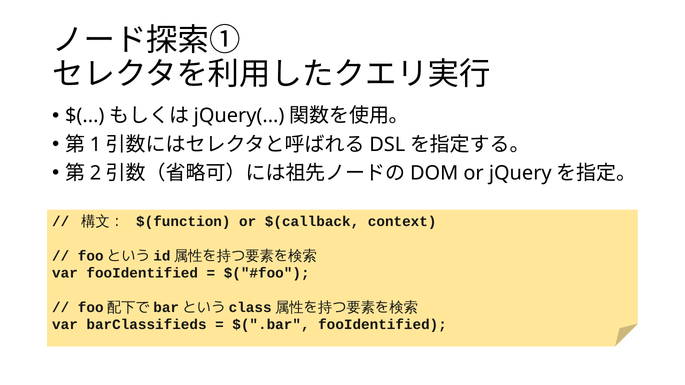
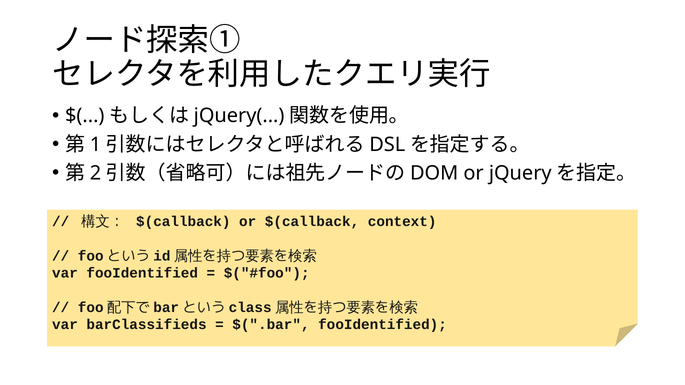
$(function: $(function -> $(callback (183, 222)
